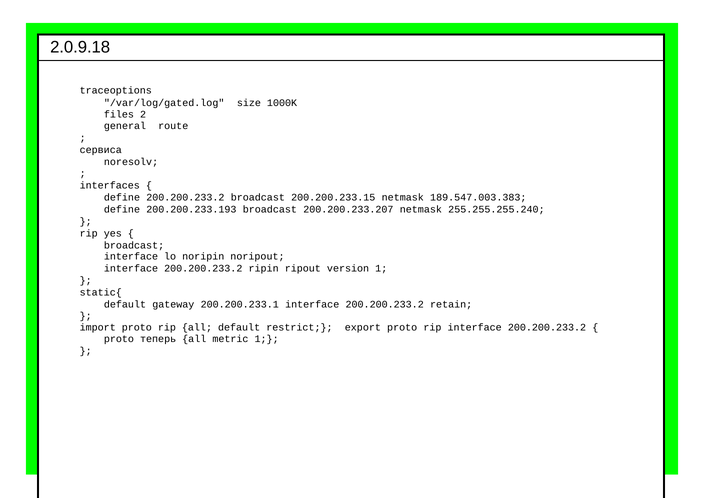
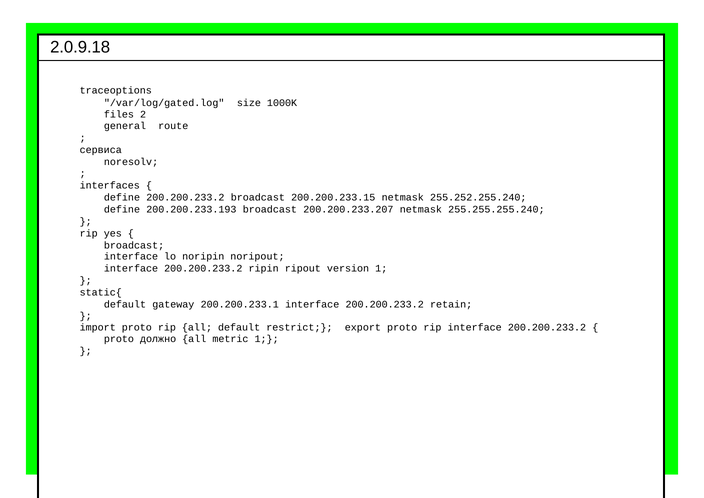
189.547.003.383: 189.547.003.383 -> 255.252.255.240 (478, 197)
теперь: теперь -> должно (158, 339)
